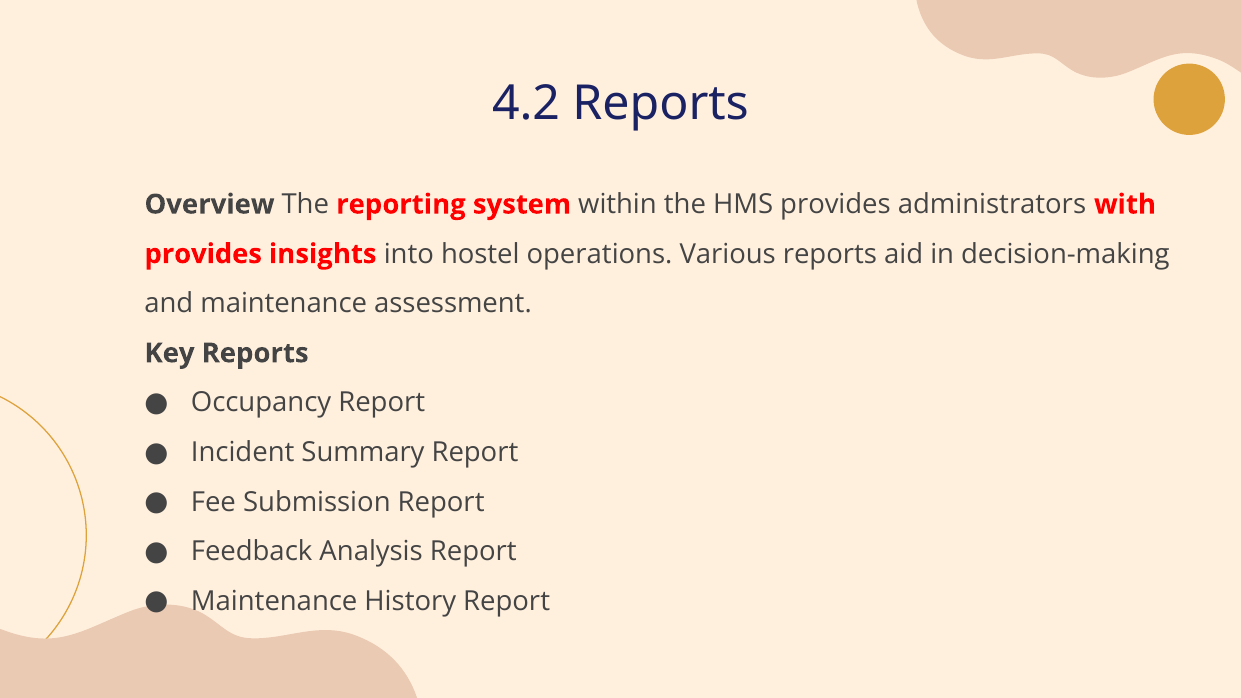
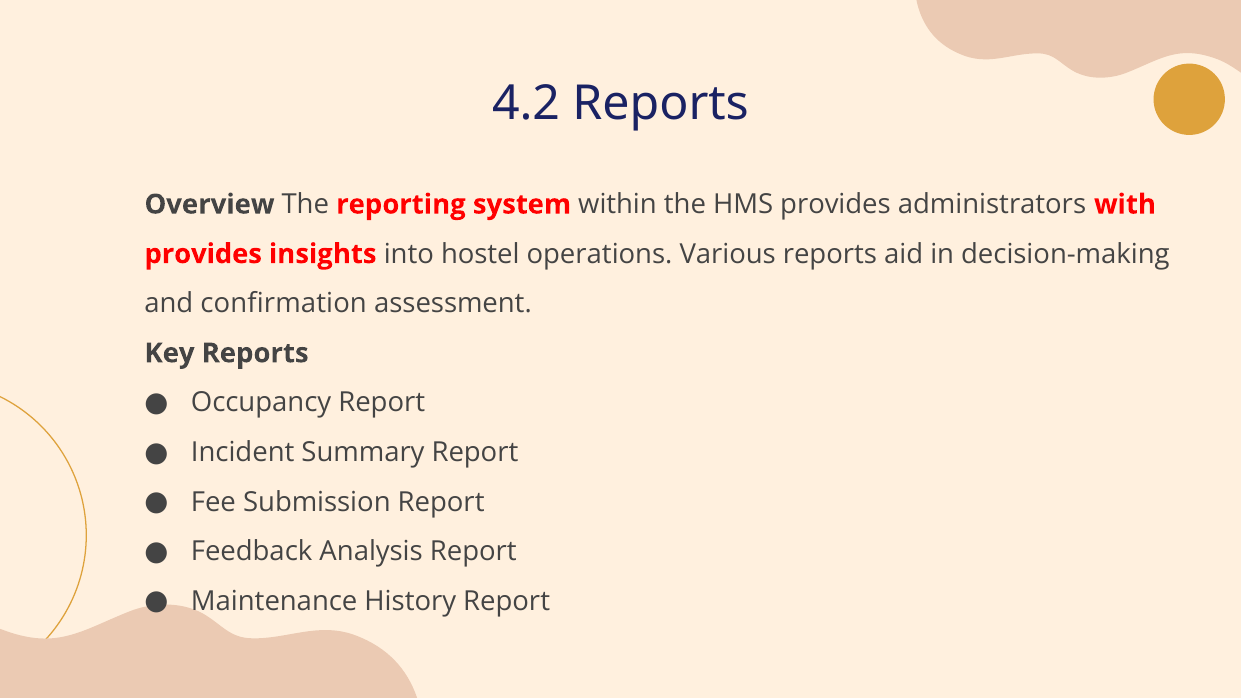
and maintenance: maintenance -> confirmation (284, 304)
